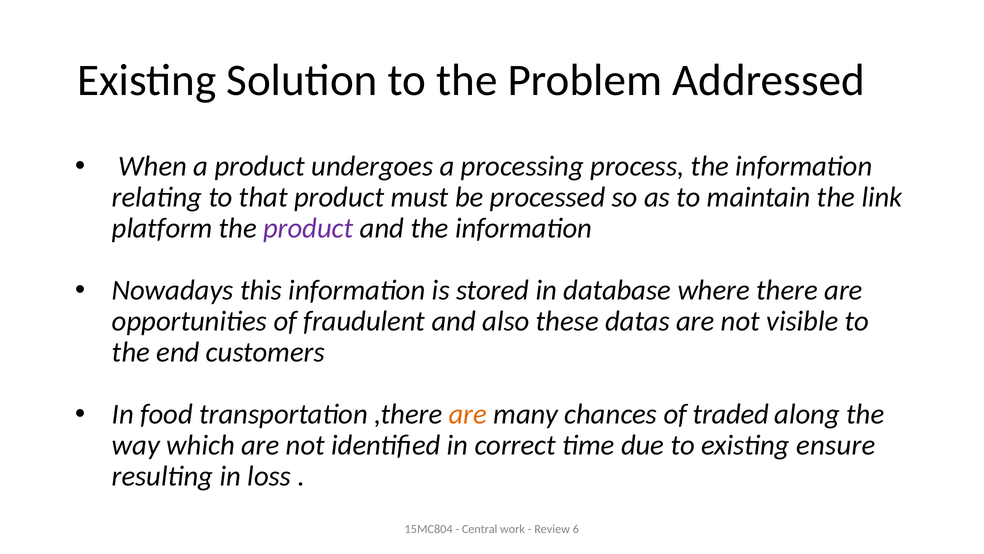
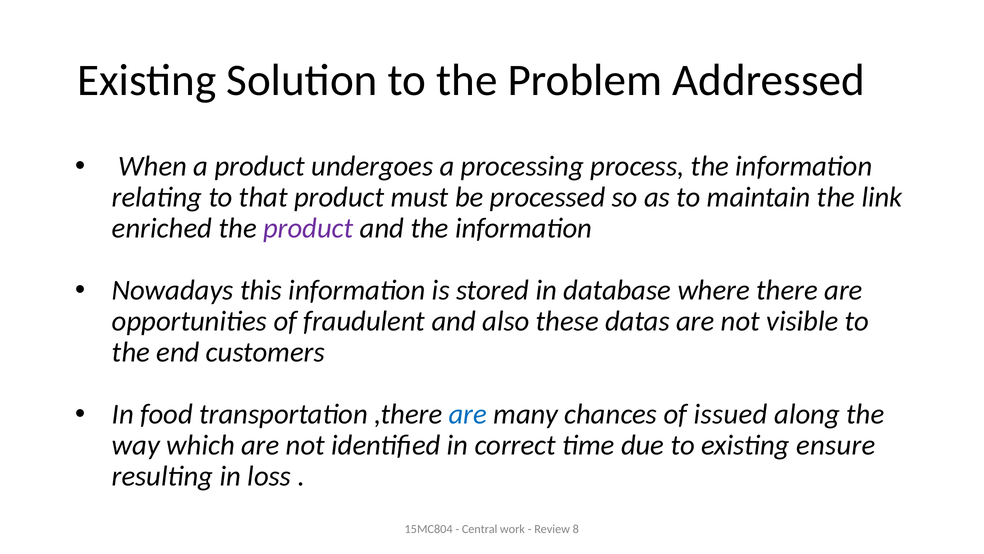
platform: platform -> enriched (162, 228)
are colour: orange -> blue (468, 414)
traded: traded -> issued (731, 414)
6: 6 -> 8 (576, 529)
